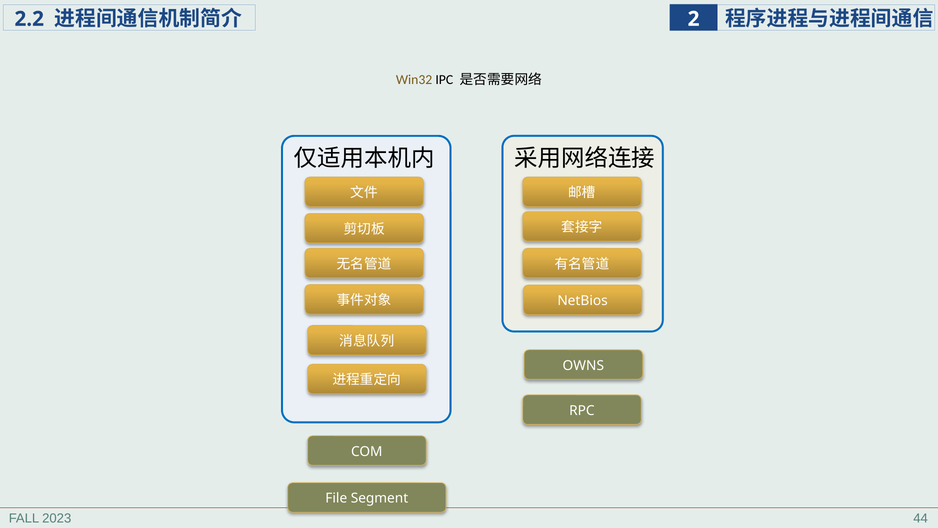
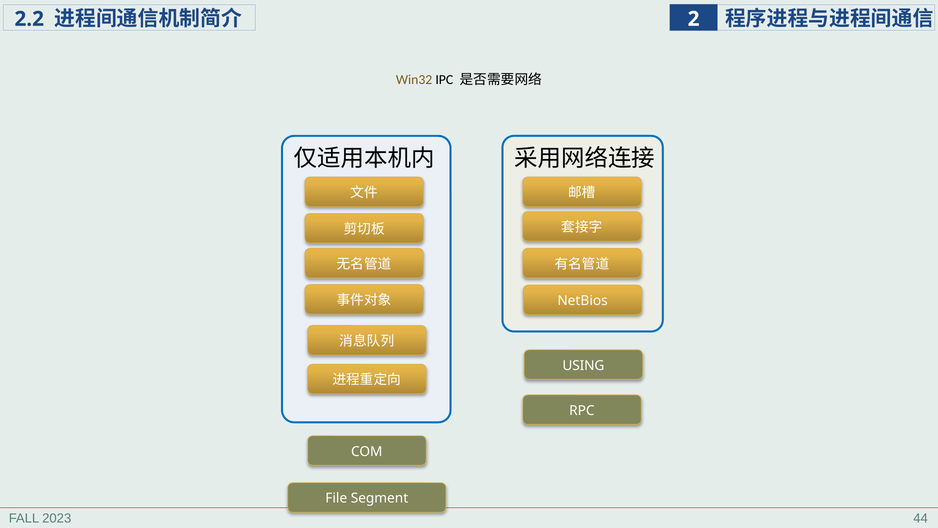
OWNS: OWNS -> USING (583, 365)
